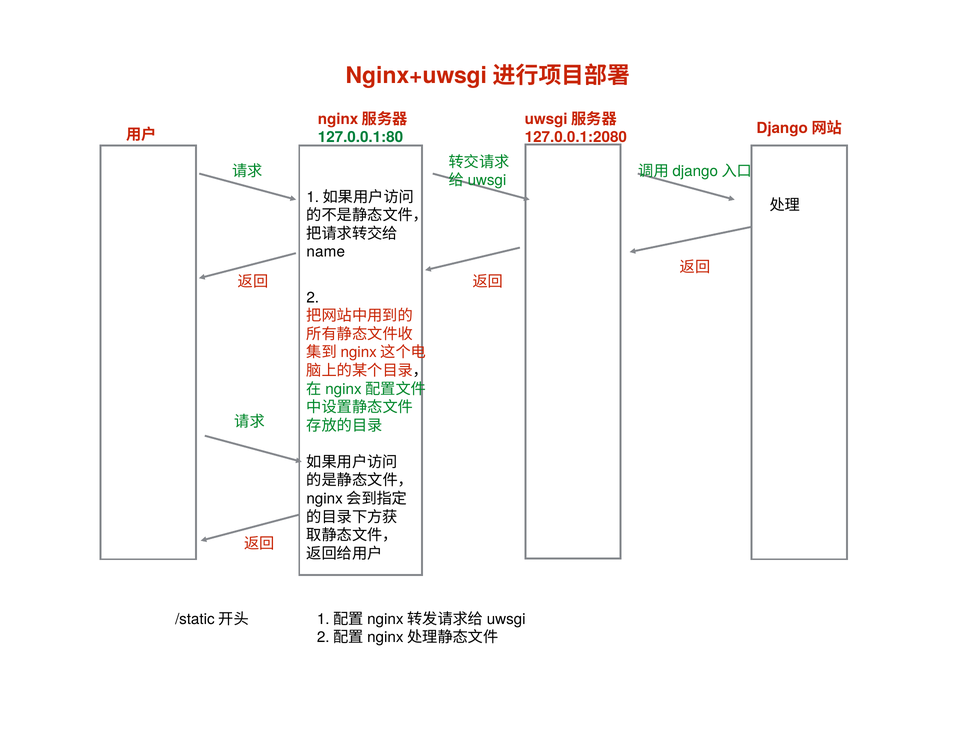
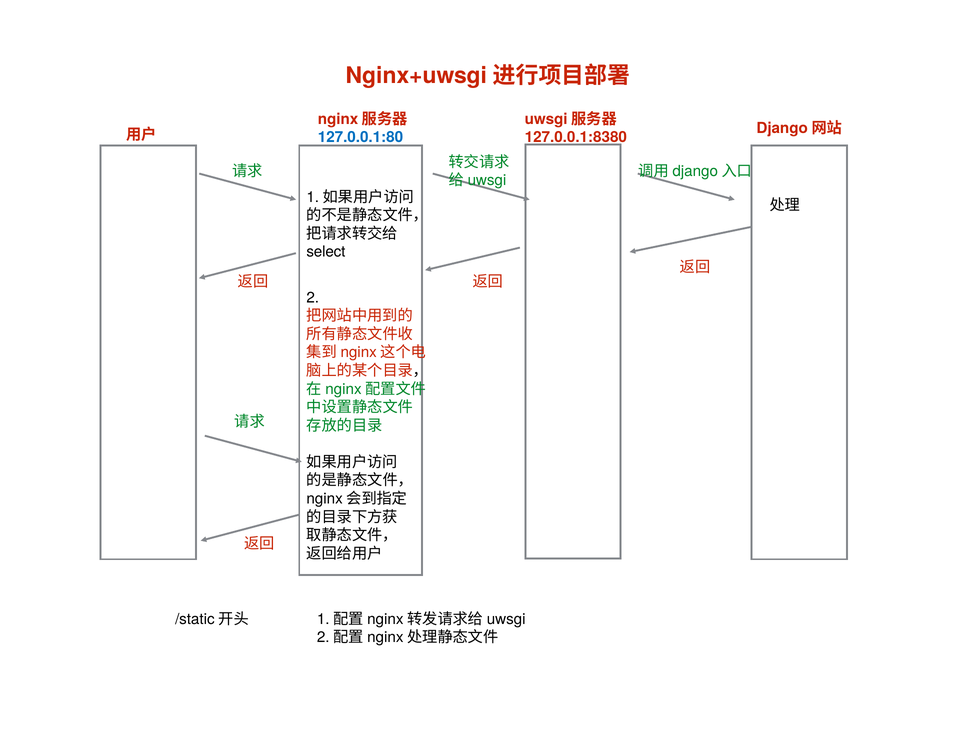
127.0.0.1:80 colour: green -> blue (360, 137)
127.0.0.1:2080: 127.0.0.1:2080 -> 127.0.0.1:8380 (576, 137)
name: name -> select (326, 252)
